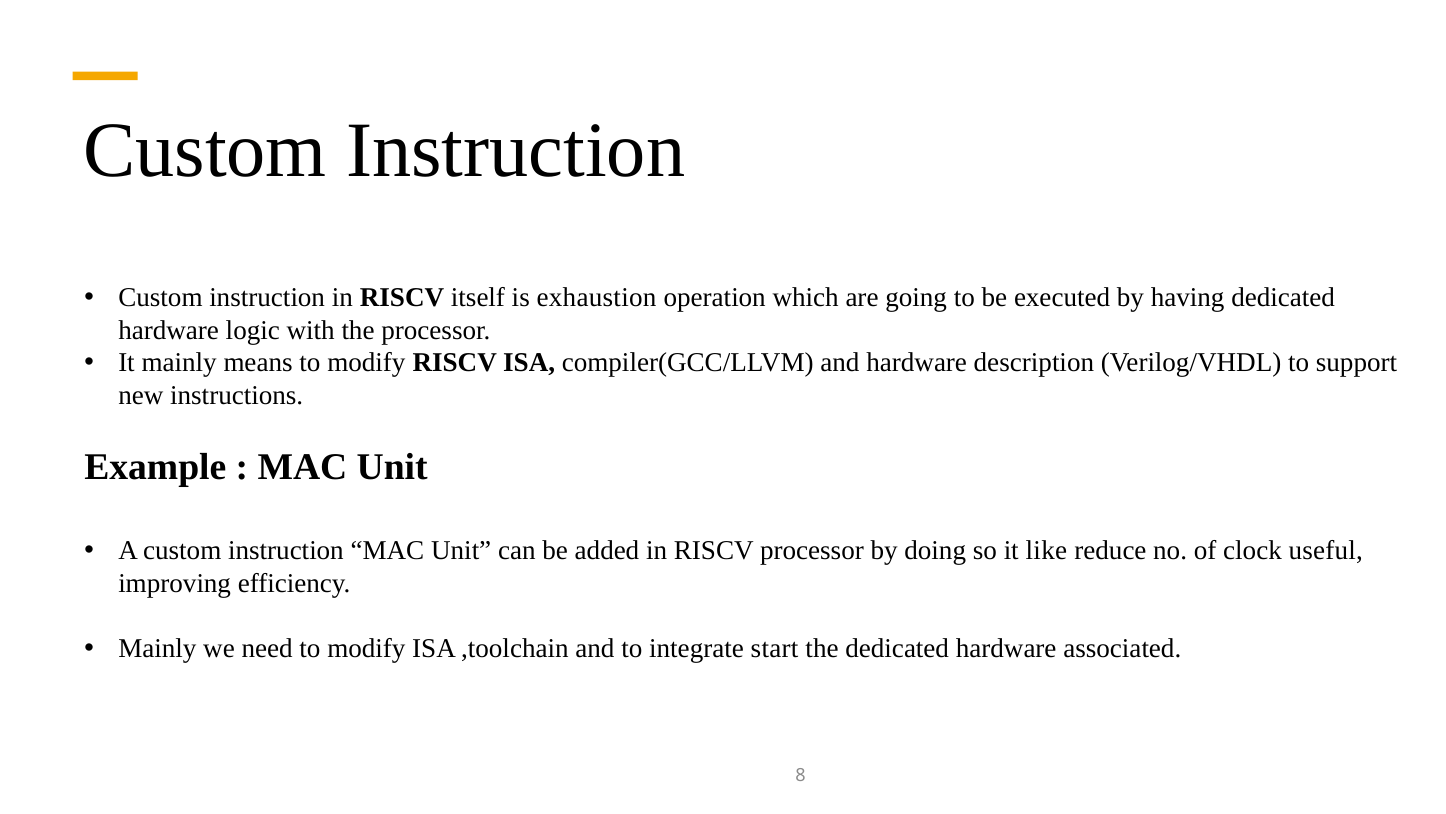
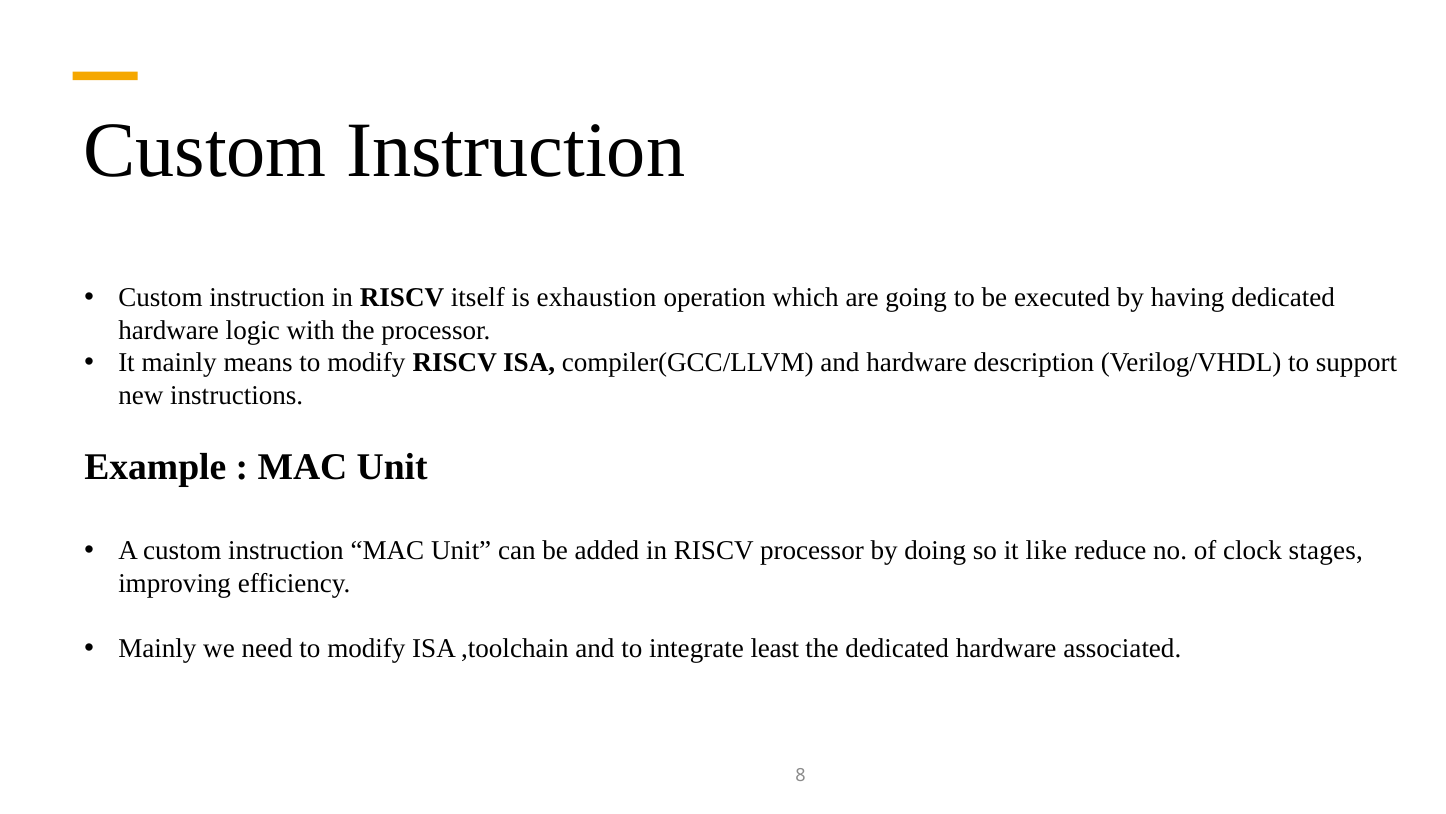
useful: useful -> stages (1326, 550)
start: start -> least (775, 648)
